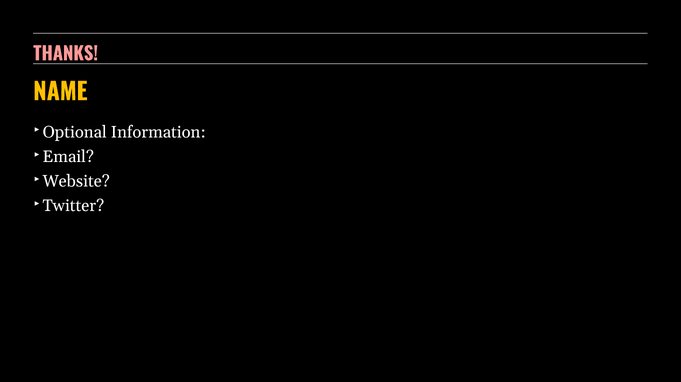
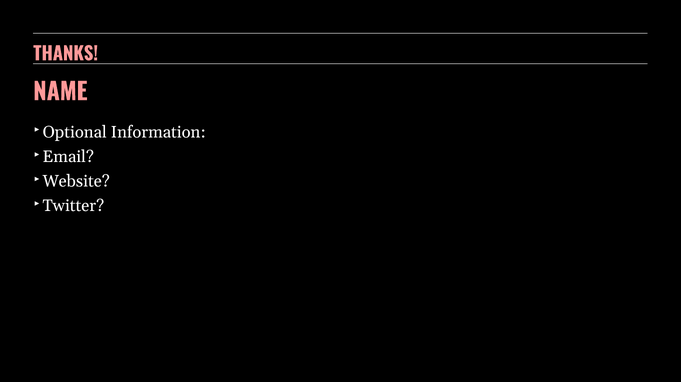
NAME colour: yellow -> pink (60, 92)
